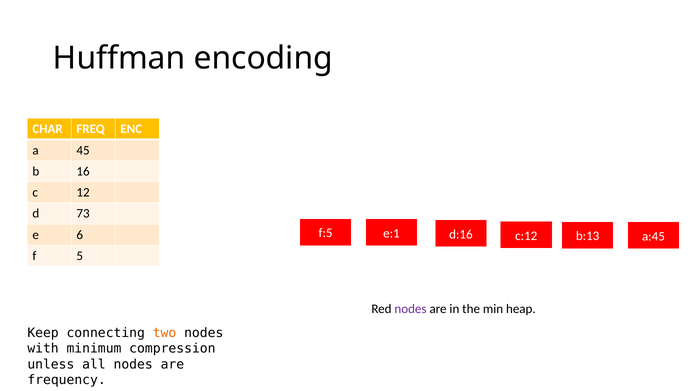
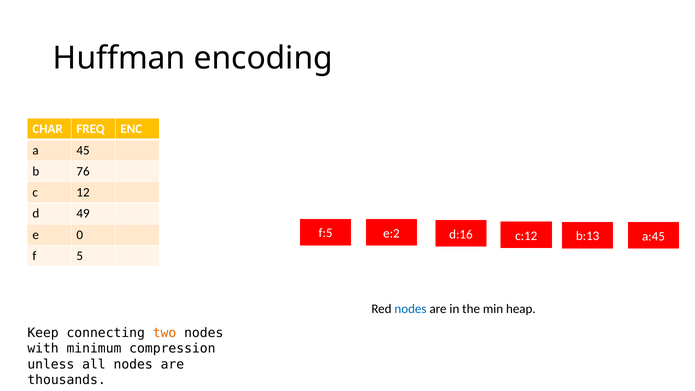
16: 16 -> 76 (83, 171)
73: 73 -> 49 (83, 214)
e:1: e:1 -> e:2 (391, 233)
6: 6 -> 0 (80, 235)
nodes colour: purple -> blue (411, 309)
frequency: frequency -> thousands (67, 380)
